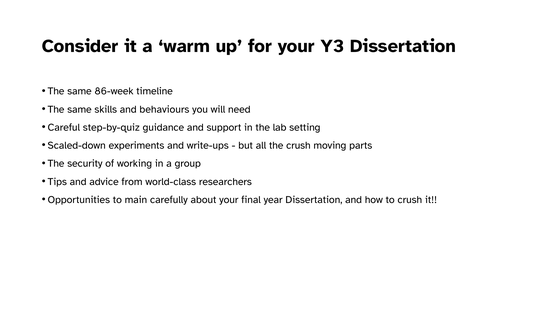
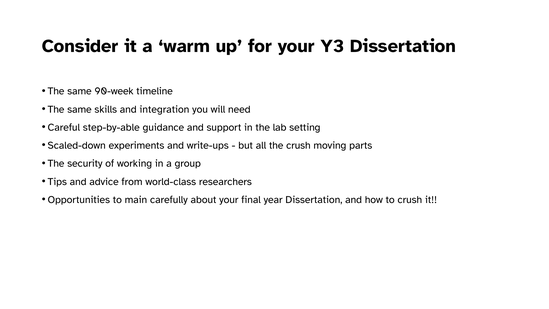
86-week: 86-week -> 90-week (114, 91)
behaviours: behaviours -> integration (164, 109)
step-by-quiz: step-by-quiz -> step-by-able (111, 127)
